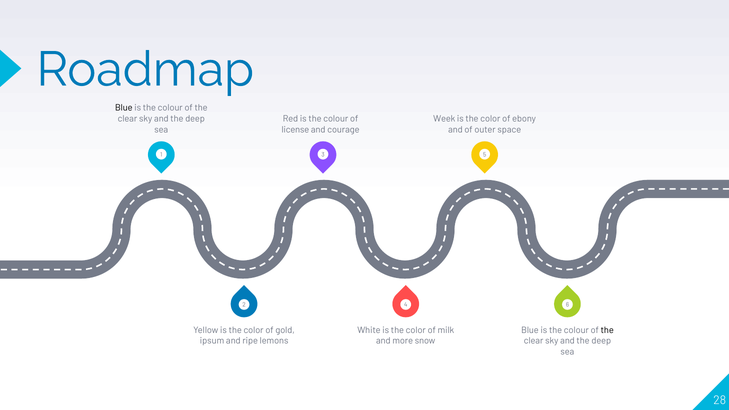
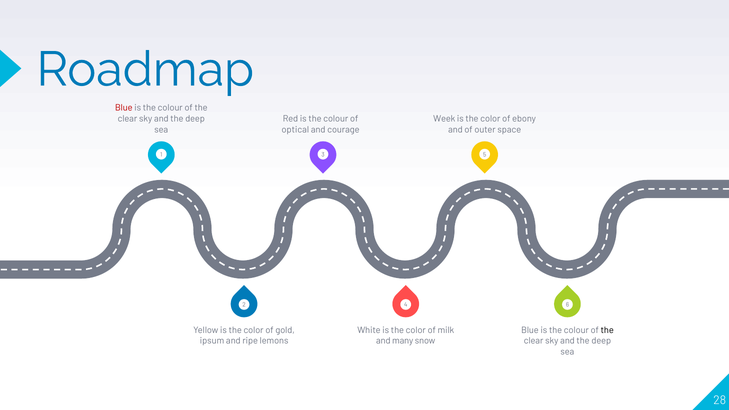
Blue colour: black -> red (124, 108)
license: license -> optical (295, 130)
more: more -> many (403, 341)
